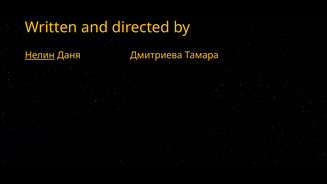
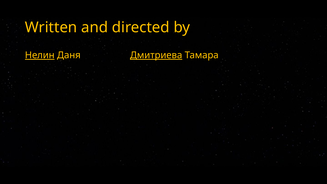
Дмитриева underline: none -> present (156, 55)
